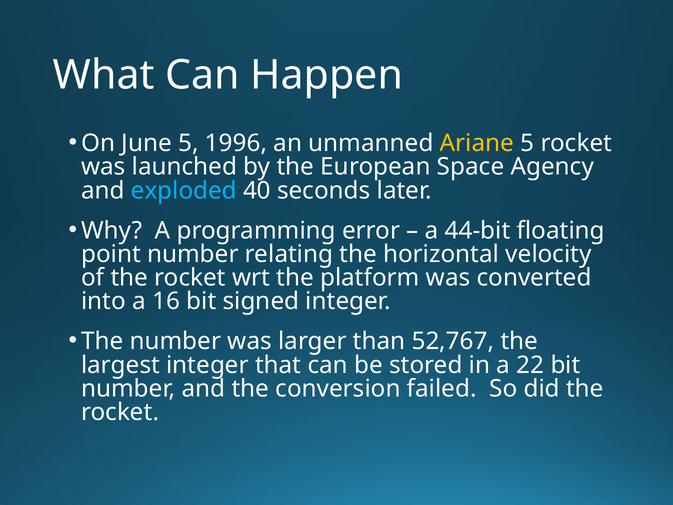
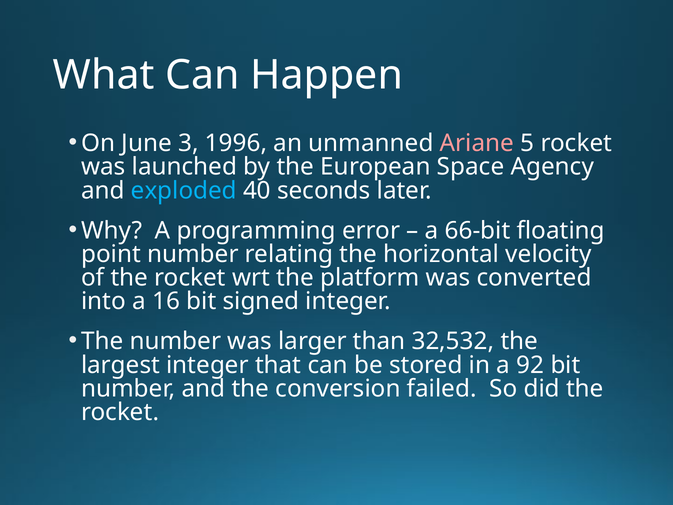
June 5: 5 -> 3 (188, 143)
Ariane colour: yellow -> pink (477, 143)
44-bit: 44-bit -> 66-bit (478, 230)
52,767: 52,767 -> 32,532 (453, 341)
22: 22 -> 92 (530, 365)
